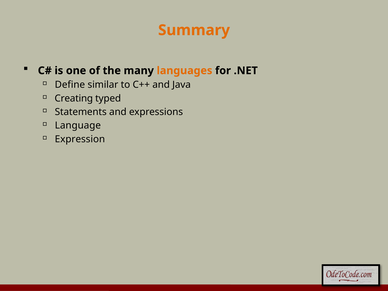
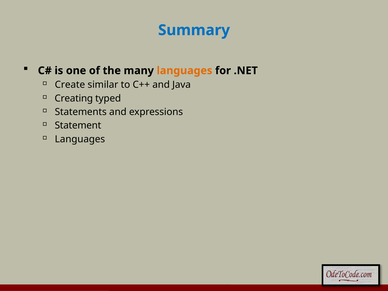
Summary colour: orange -> blue (194, 30)
Define: Define -> Create (70, 85)
Language: Language -> Statement (78, 125)
Expression: Expression -> Languages (80, 139)
